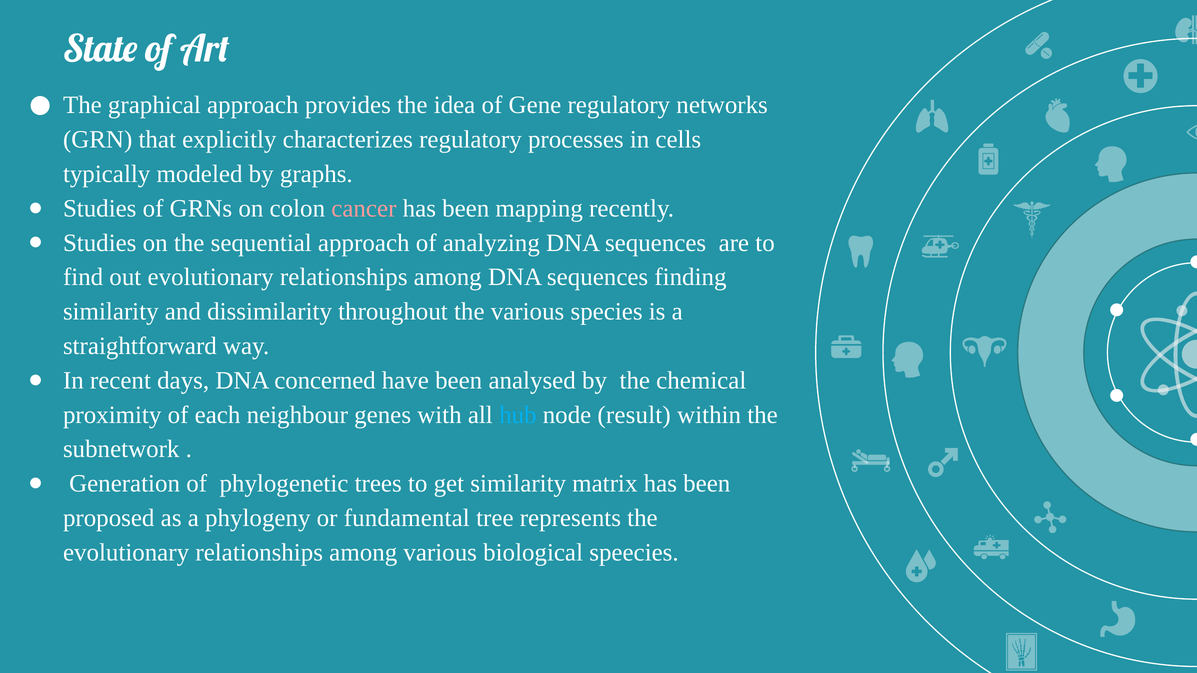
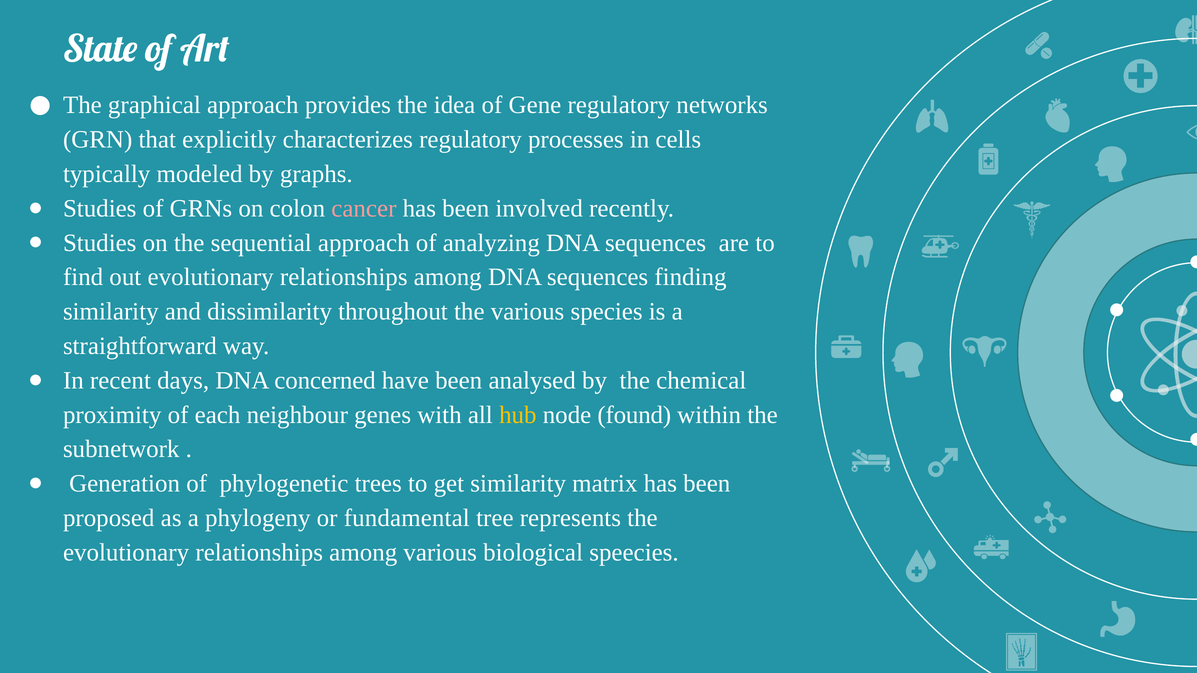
mapping: mapping -> involved (539, 208)
hub colour: light blue -> yellow (518, 415)
result: result -> found (634, 415)
